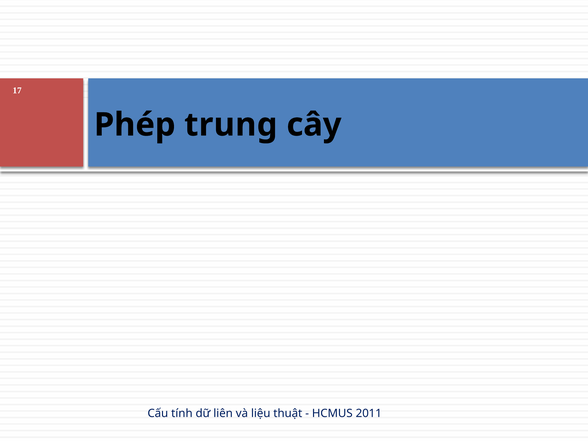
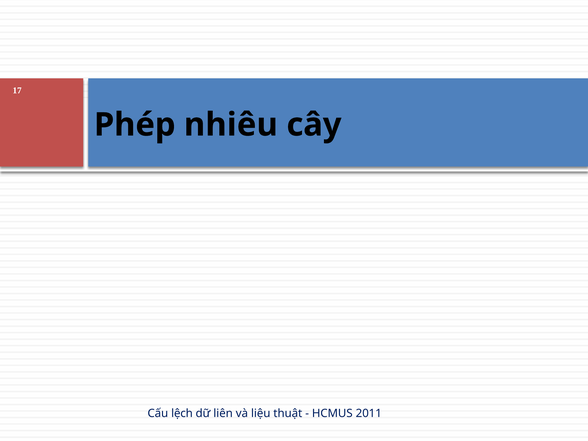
trung: trung -> nhiêu (231, 125)
tính: tính -> lệch (182, 413)
